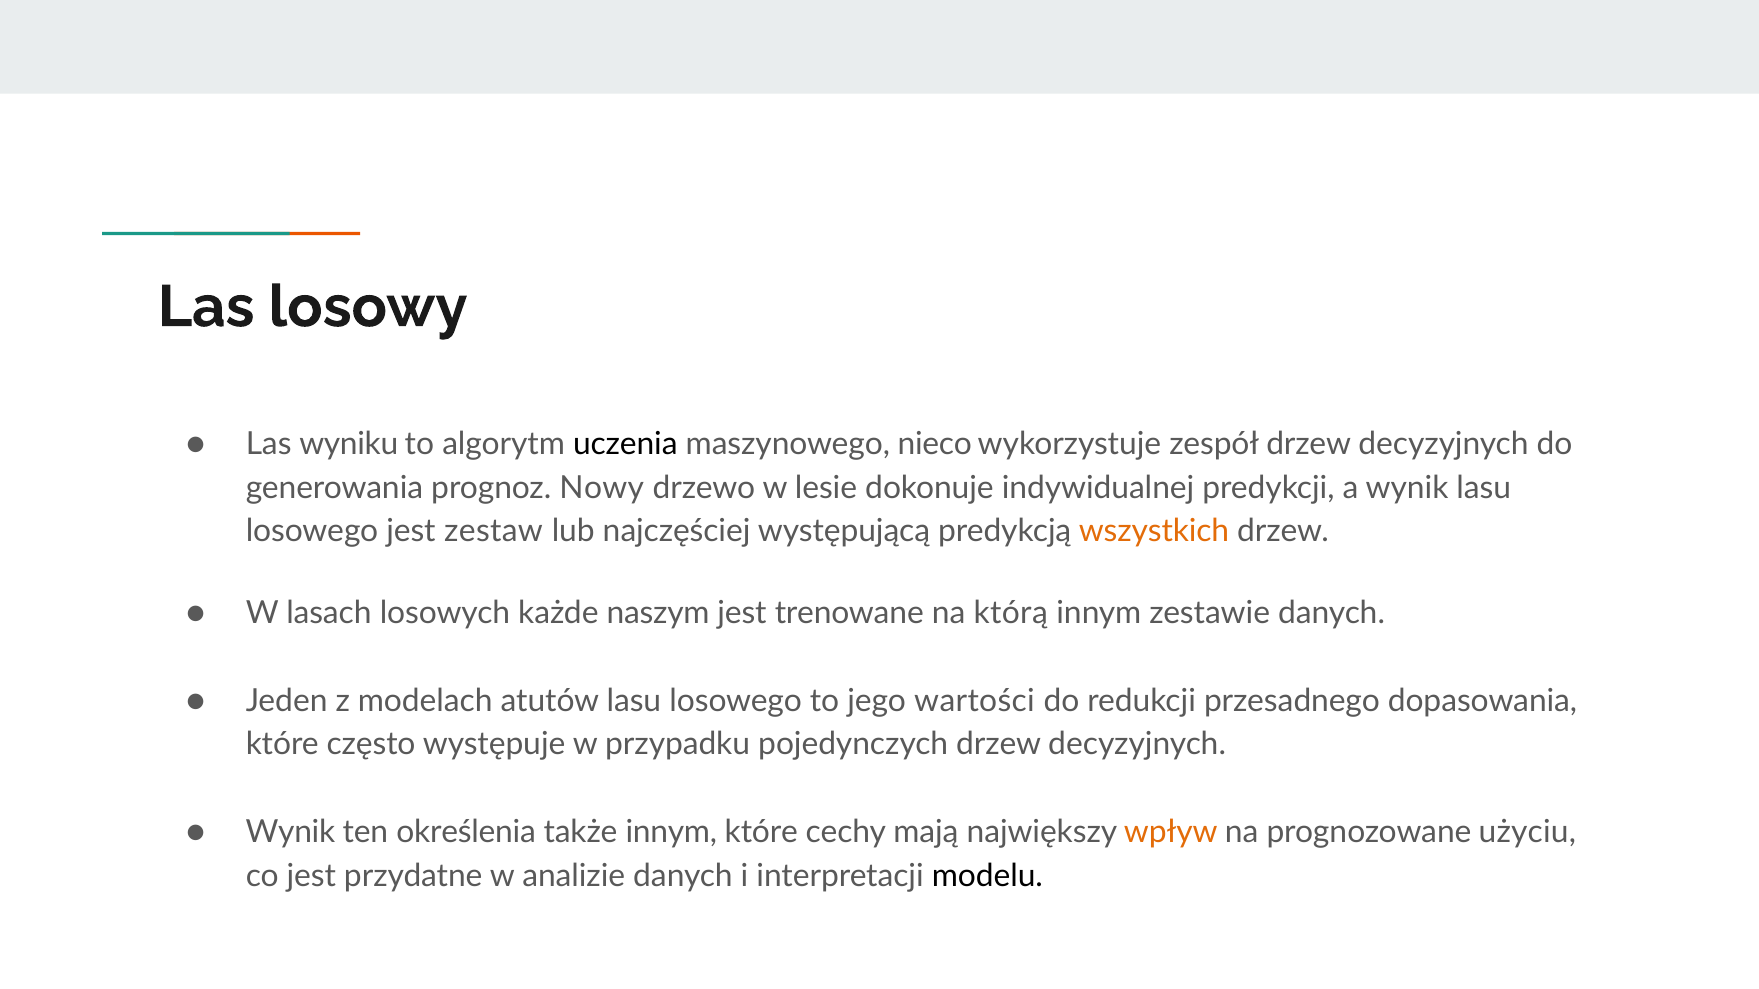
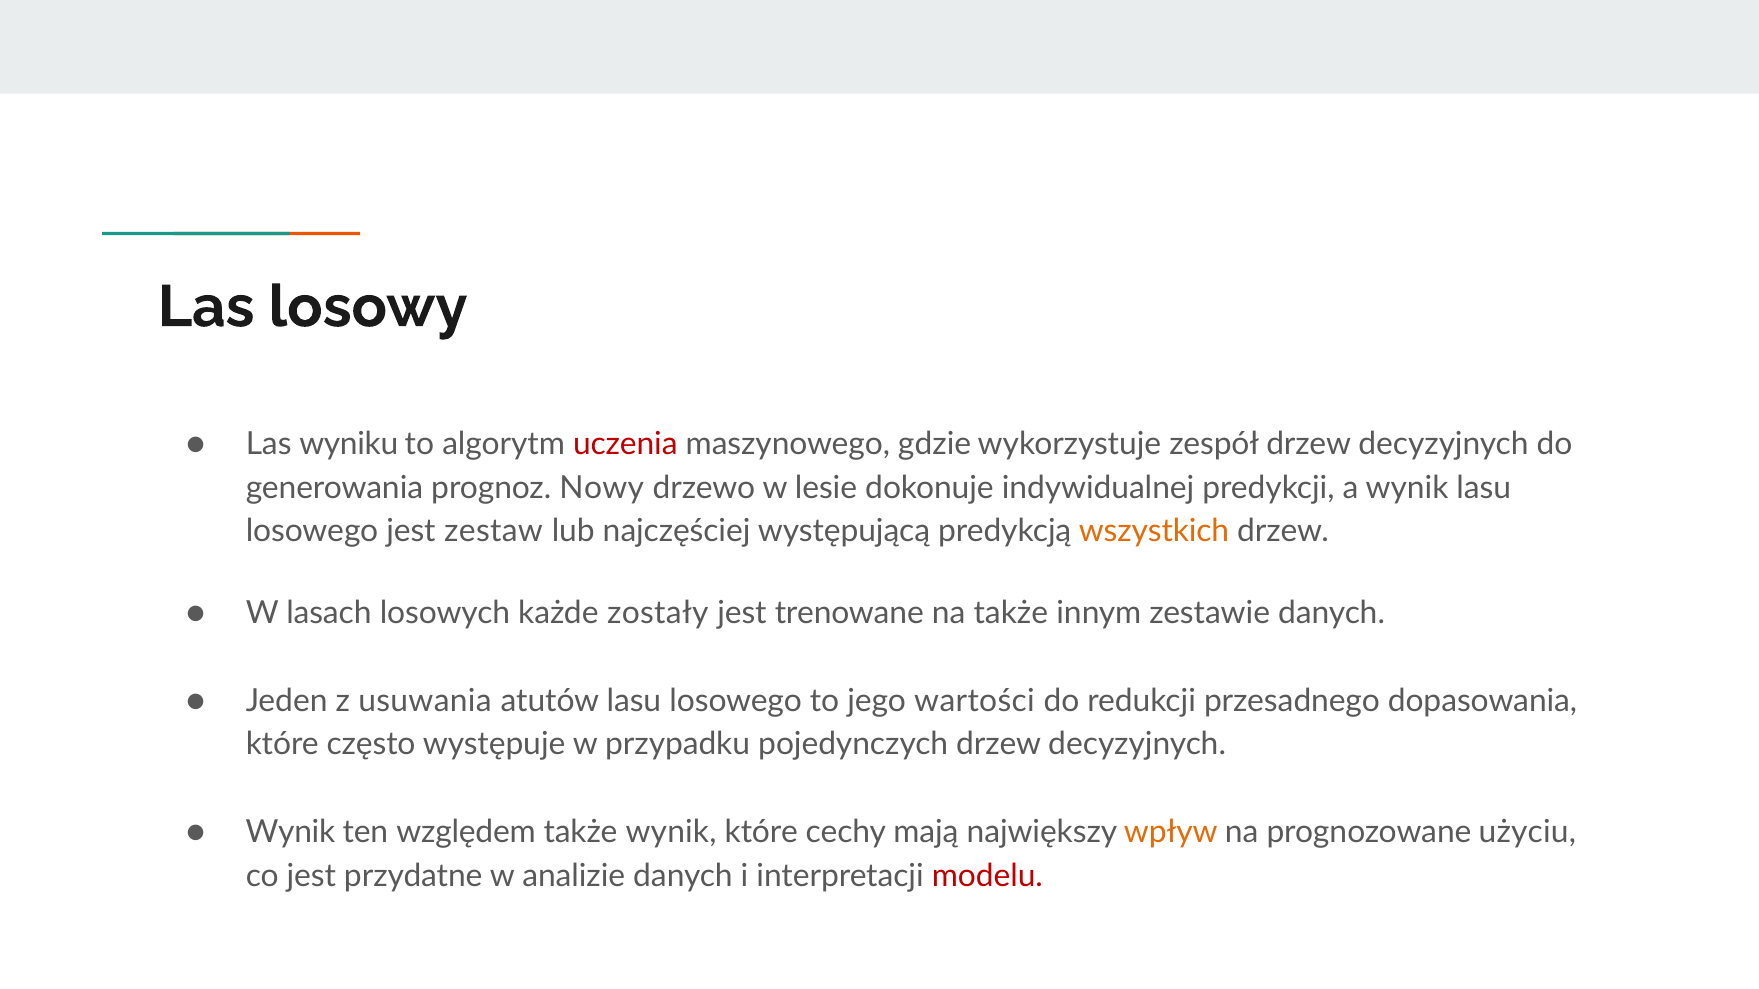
uczenia colour: black -> red (625, 444)
nieco: nieco -> gdzie (935, 444)
naszym: naszym -> zostały (658, 613)
na którą: którą -> także (1011, 613)
modelach: modelach -> usuwania (425, 701)
określenia: określenia -> względem (466, 832)
także innym: innym -> wynik (671, 832)
modelu colour: black -> red (987, 876)
